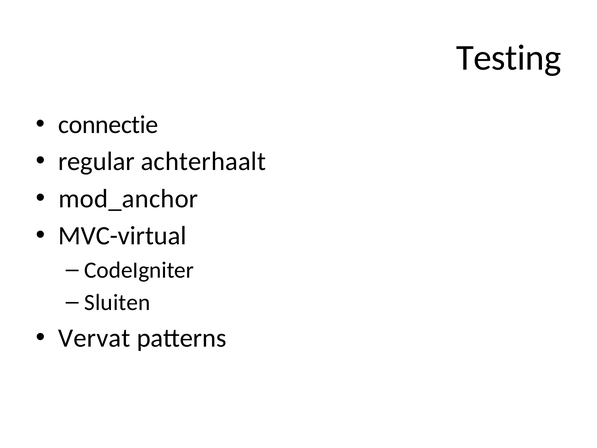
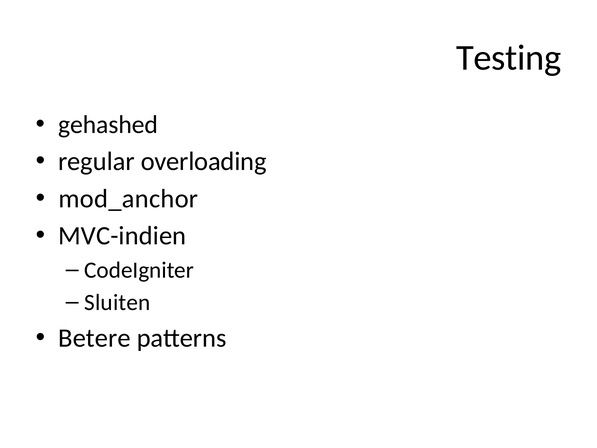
connectie: connectie -> gehashed (108, 125)
achterhaalt: achterhaalt -> overloading (204, 161)
MVC-virtual: MVC-virtual -> MVC-indien (122, 236)
Vervat: Vervat -> Betere (94, 338)
